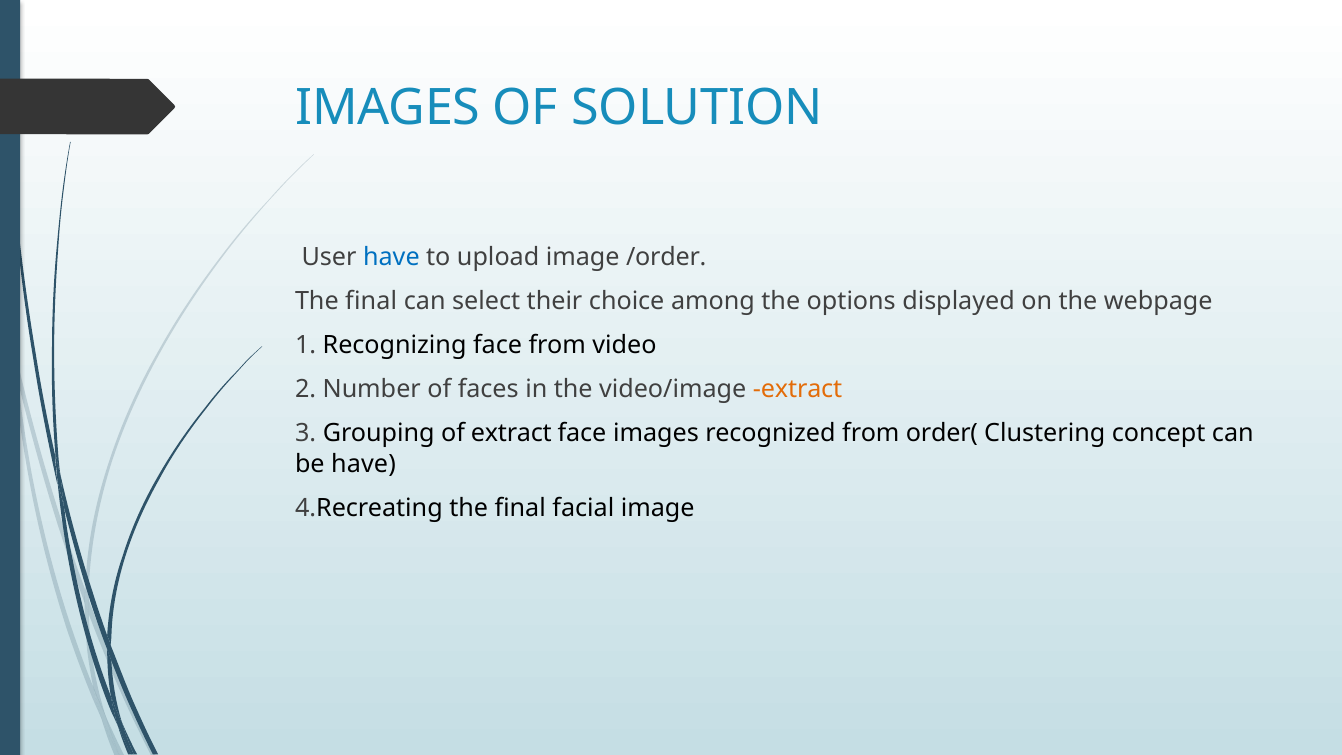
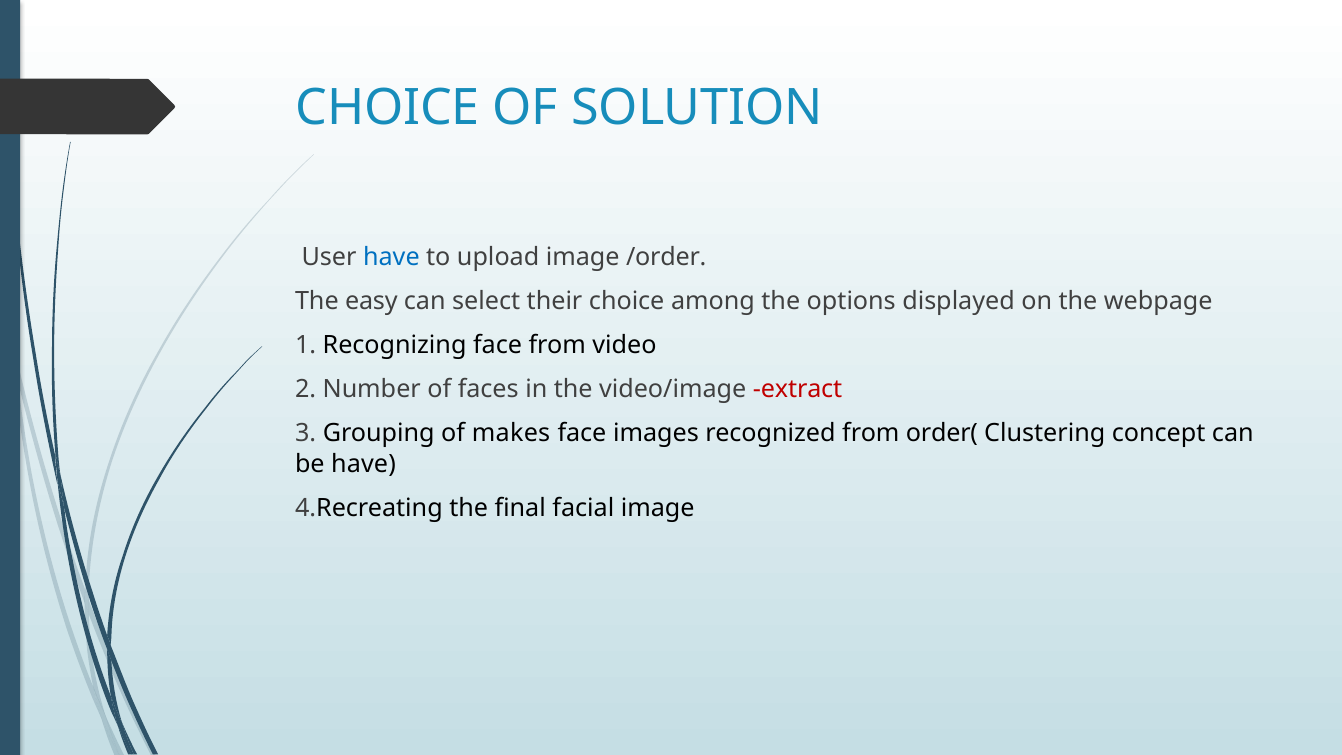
IMAGES: IMAGES -> CHOICE (388, 107)
final: final -> easy (371, 301)
extract colour: orange -> red (798, 389)
of extract: extract -> makes (511, 433)
